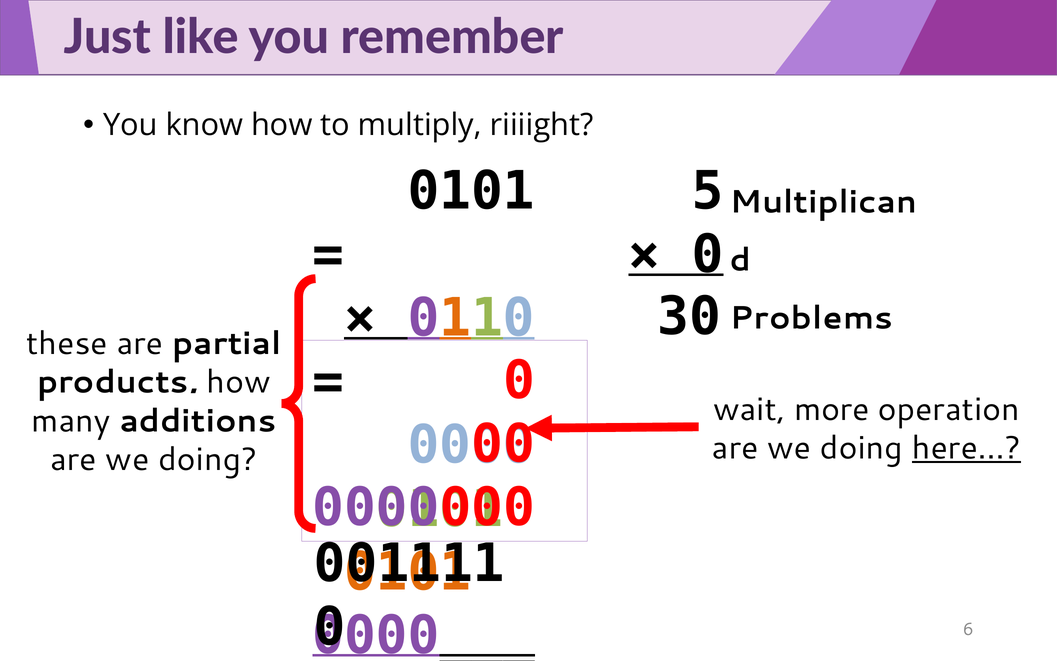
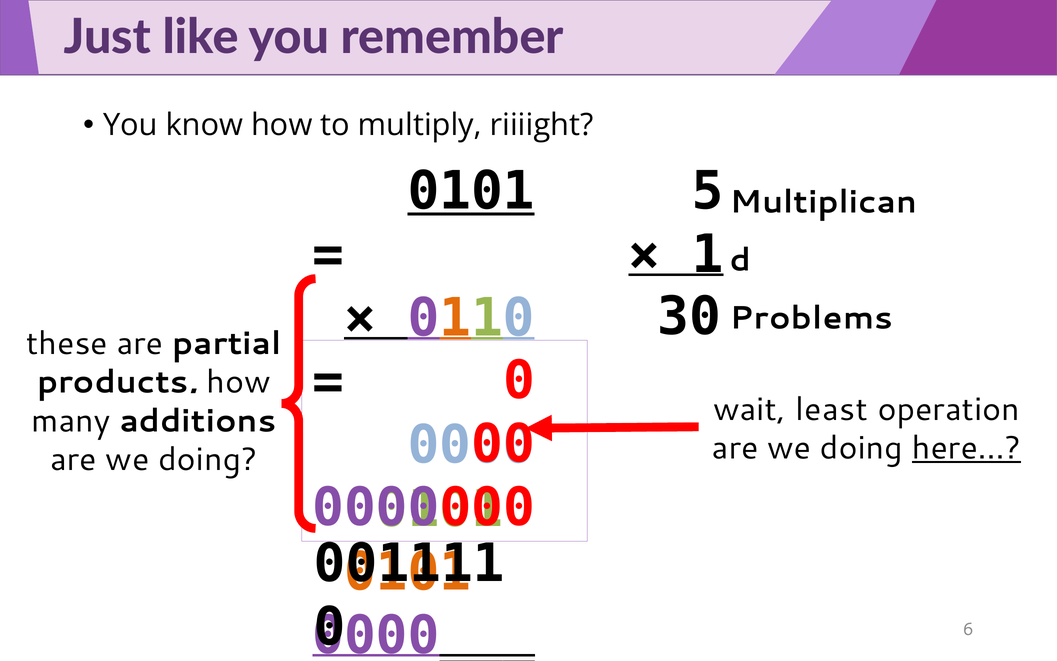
0101 underline: none -> present (471, 191)
0: 0 -> 1 (708, 255)
more: more -> least (832, 409)
